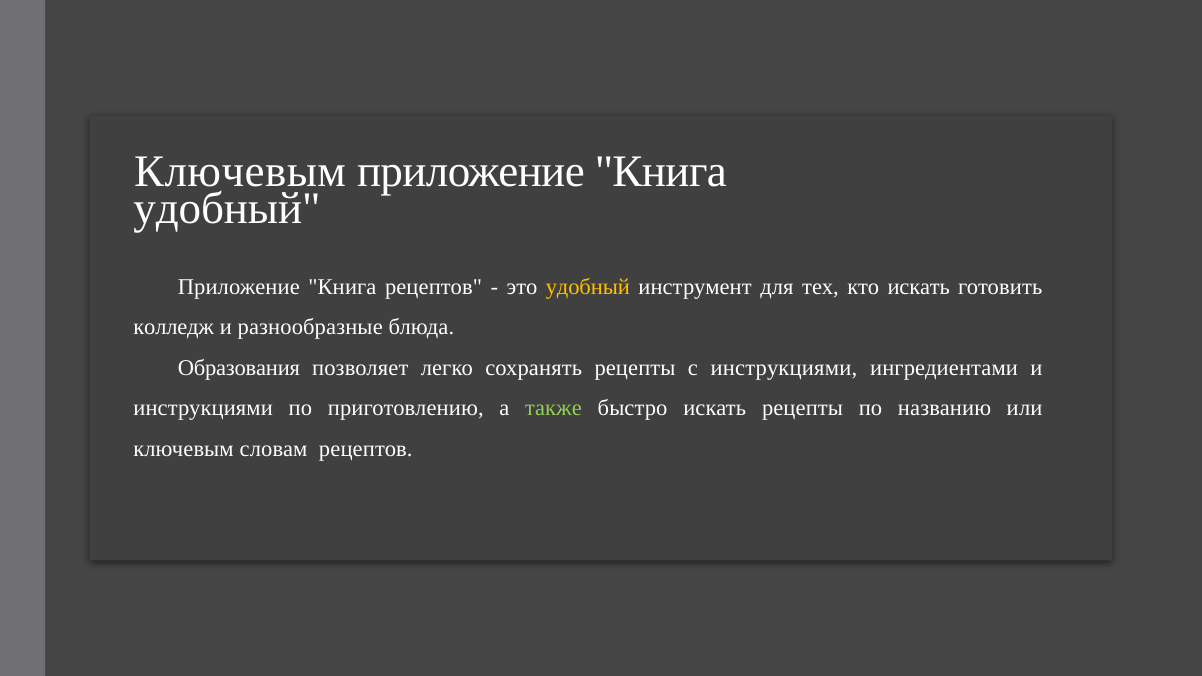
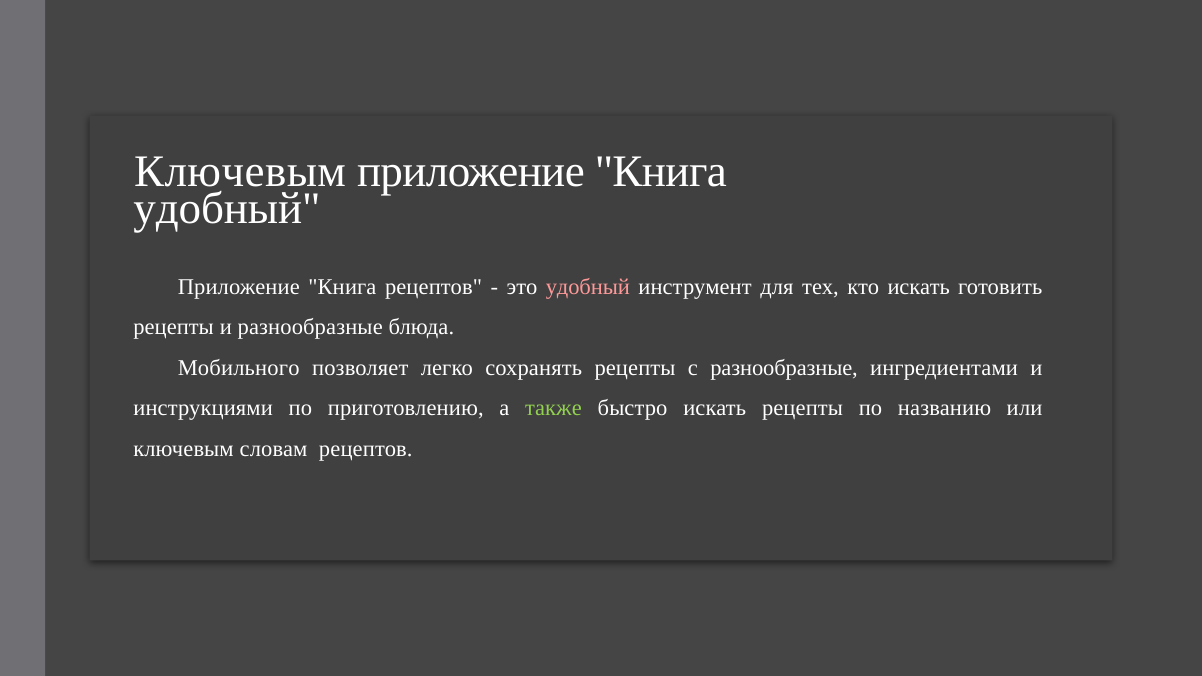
удобный colour: yellow -> pink (588, 287)
колледж: колледж -> рецепты (174, 327)
Образования: Образования -> Мобильного (239, 368)
с инструкциями: инструкциями -> разнообразные (784, 368)
